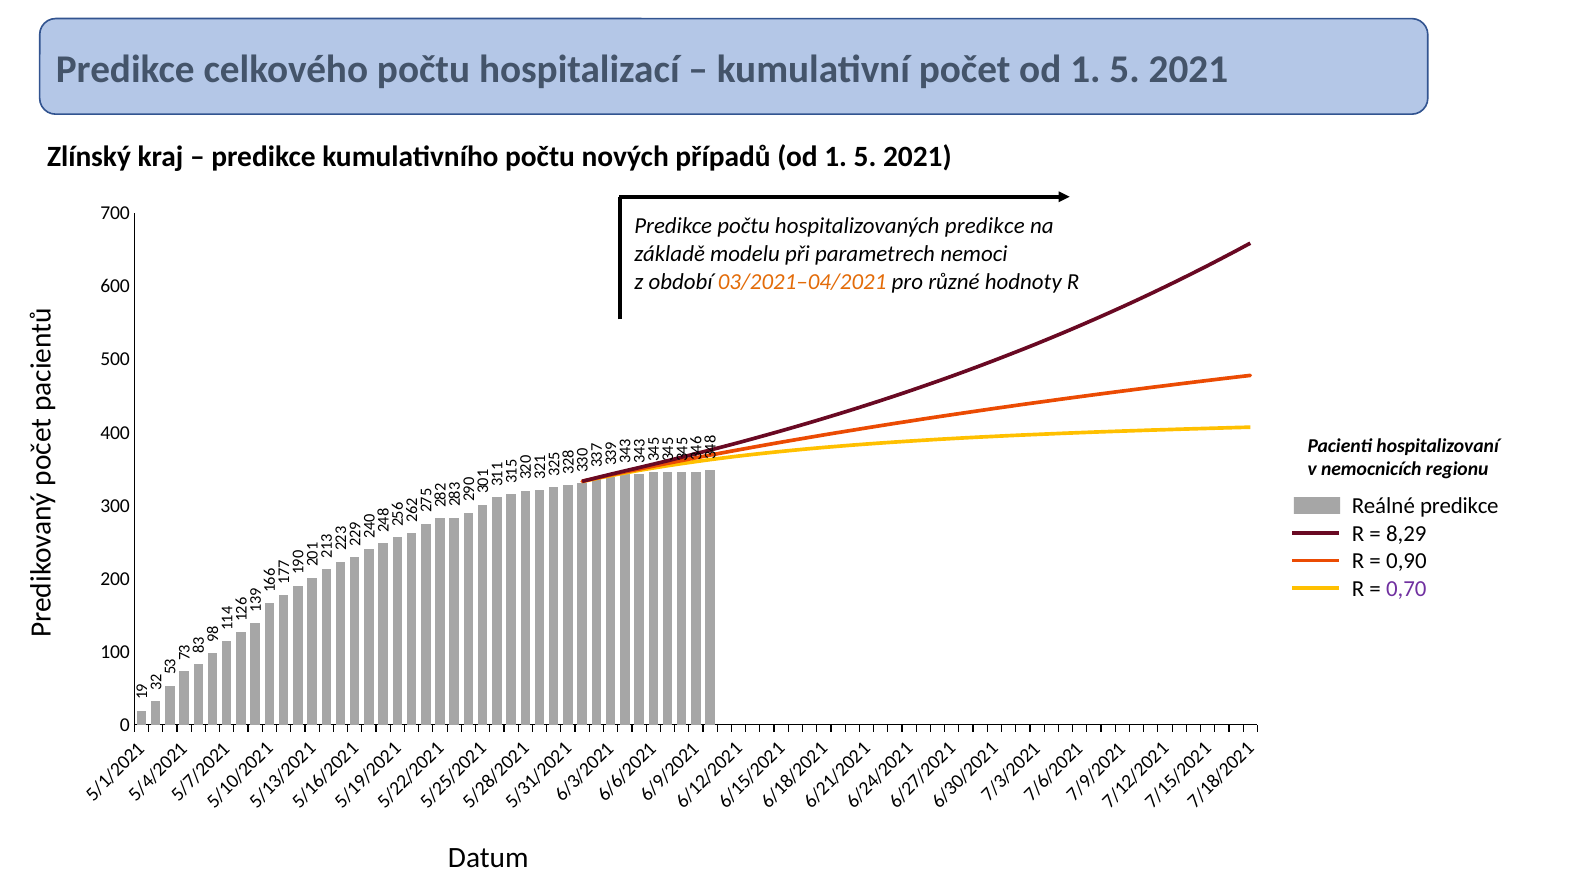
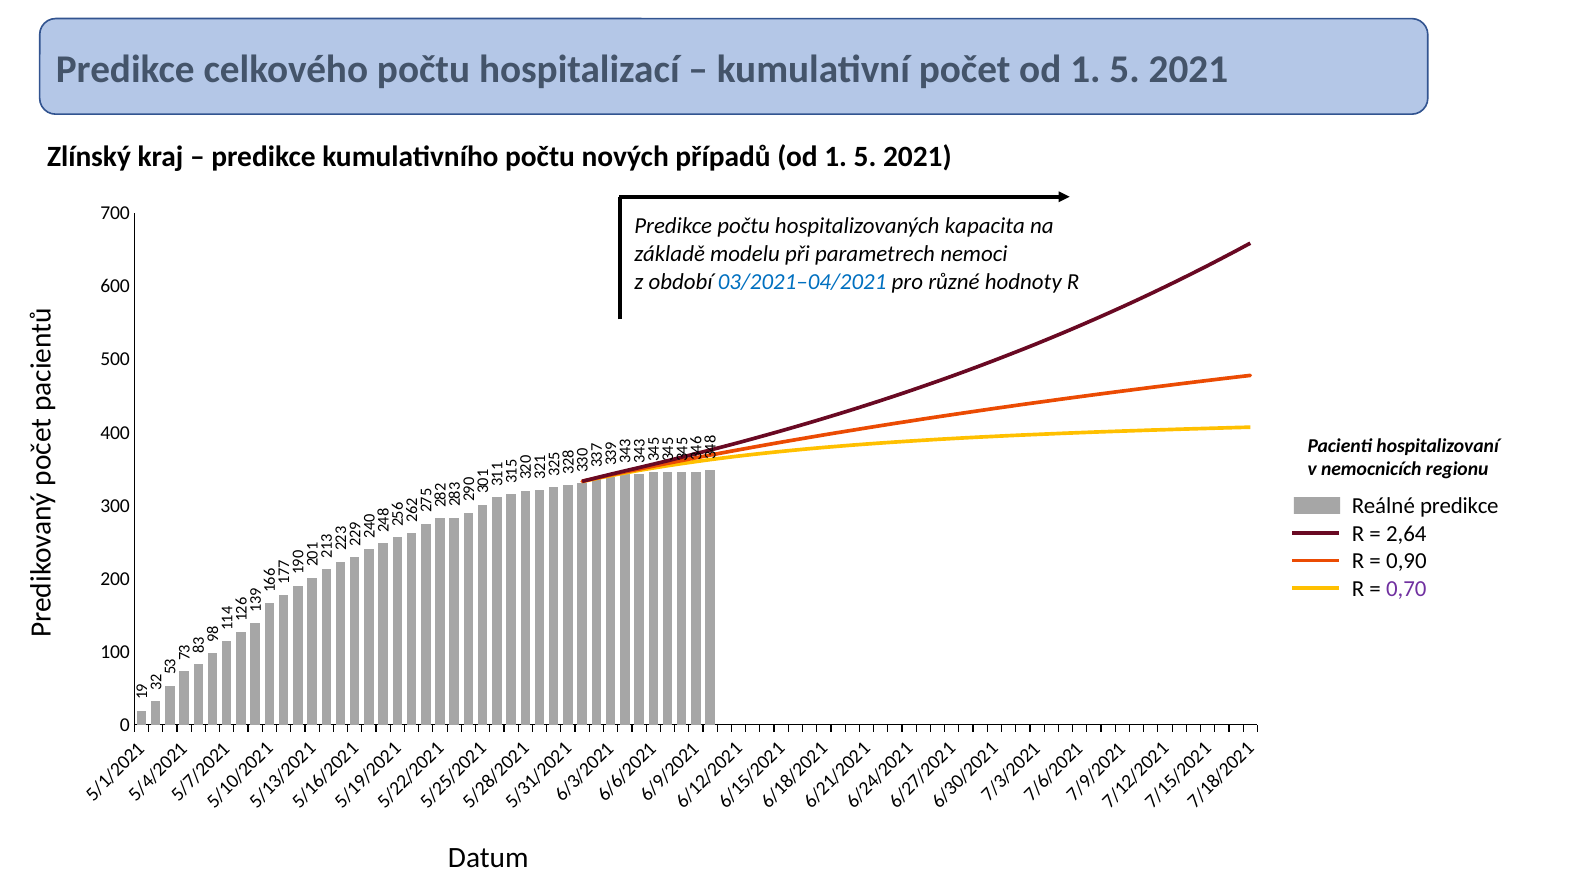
hospitalizovaných predikce: predikce -> kapacita (985, 226)
03/2021–04/2021 colour: orange -> blue (802, 281)
8,29: 8,29 -> 2,64 (1406, 533)
